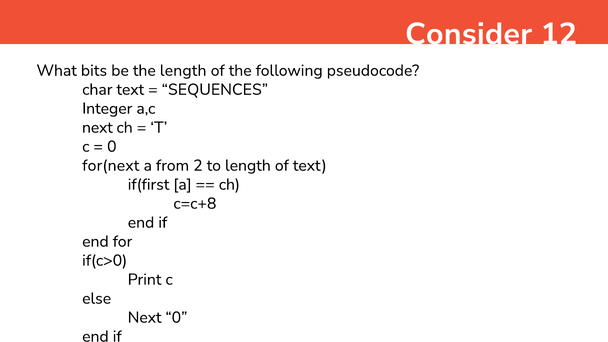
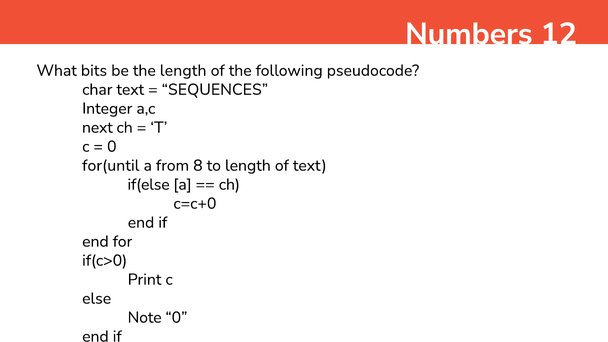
Consider: Consider -> Numbers (469, 34)
for(next: for(next -> for(until (111, 166)
2: 2 -> 8 (198, 166)
if(first: if(first -> if(else (149, 184)
c=c+8: c=c+8 -> c=c+0 (195, 203)
Next: Next -> Note (145, 317)
